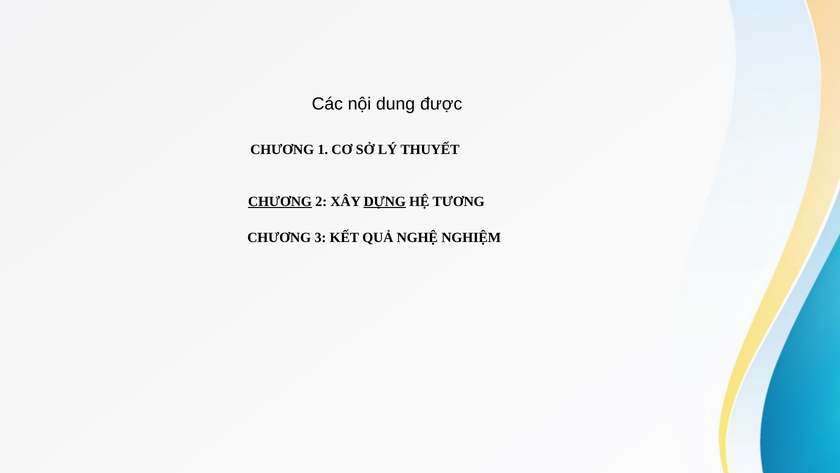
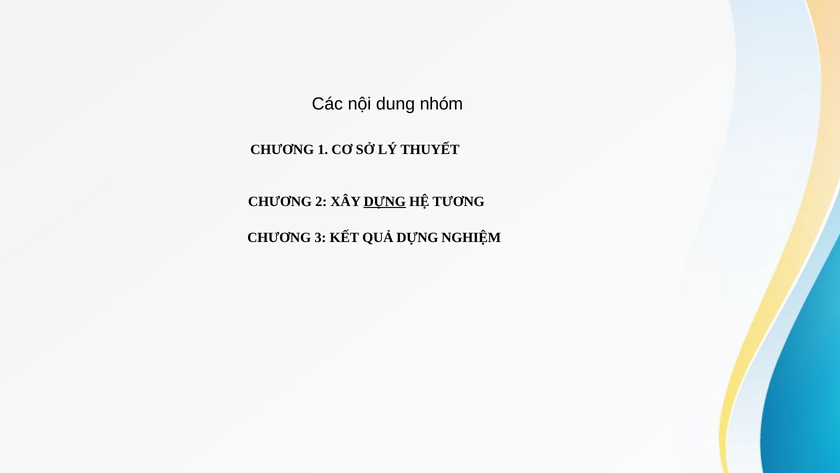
được: được -> nhóm (441, 104)
CHƯƠNG underline: present -> none (280, 201)
QUẢ NGHỆ: NGHỆ -> DỰNG (417, 237)
